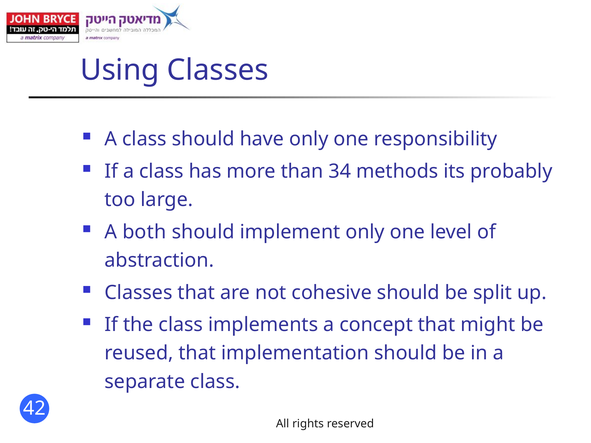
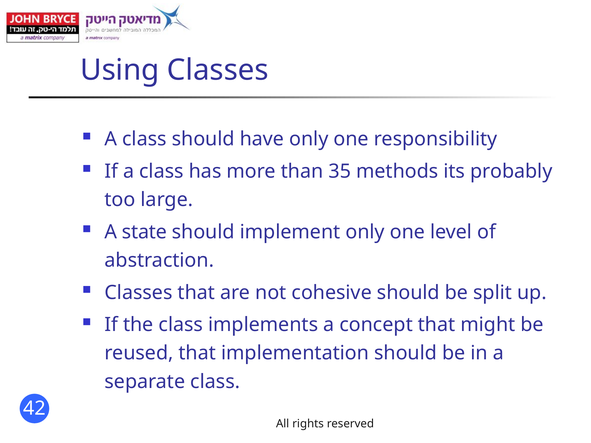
34: 34 -> 35 (340, 171)
both: both -> state (145, 232)
